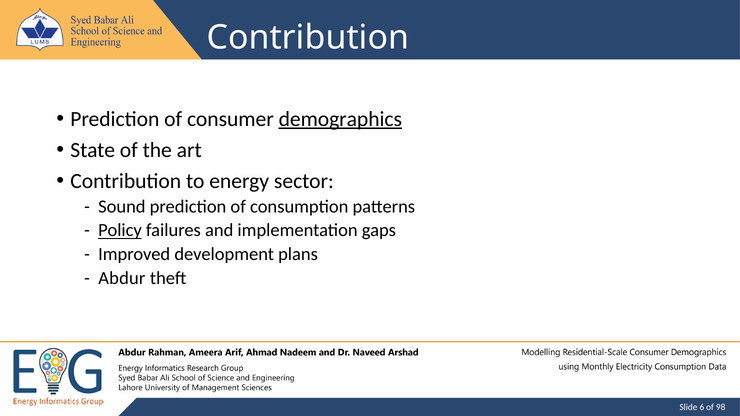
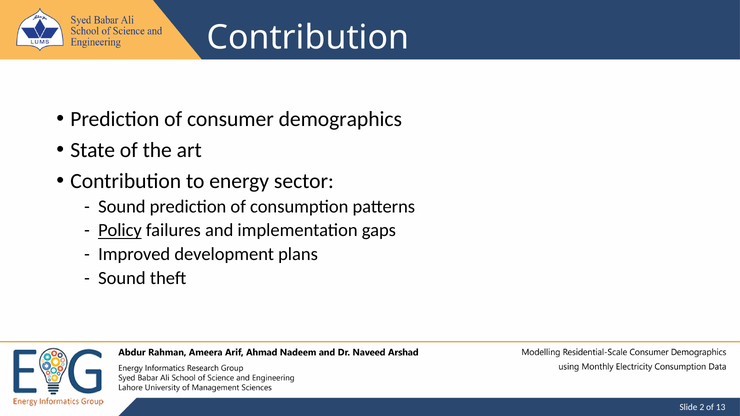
demographics underline: present -> none (340, 119)
Abdur: Abdur -> Sound (122, 278)
6: 6 -> 2 (702, 408)
98: 98 -> 13 (721, 408)
